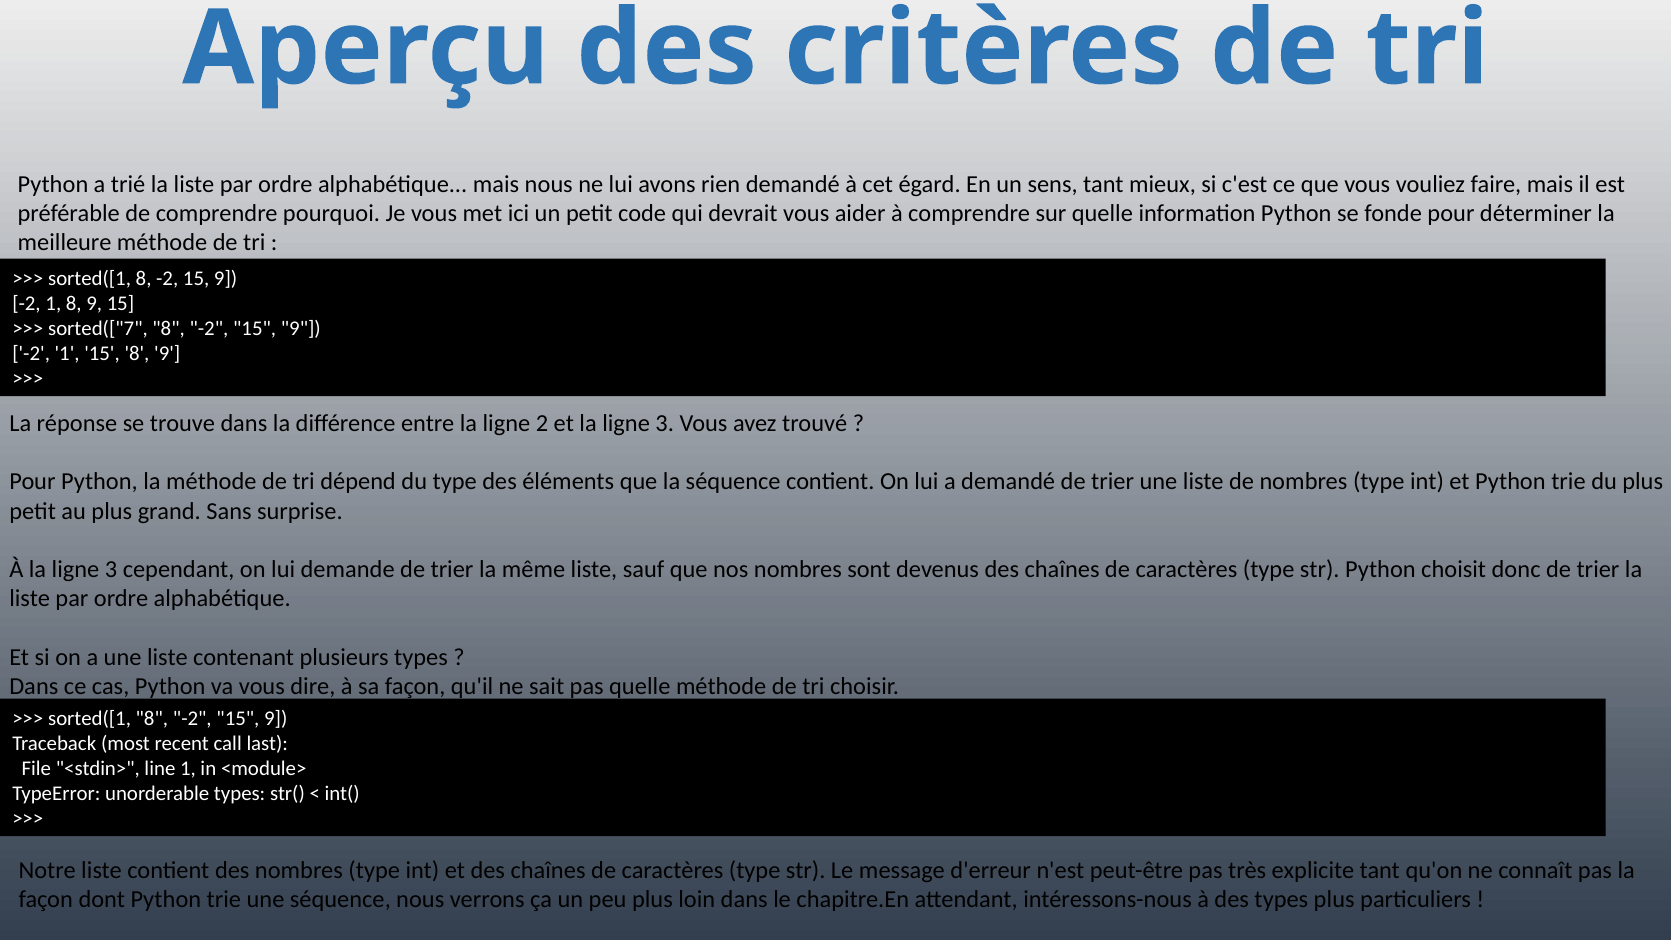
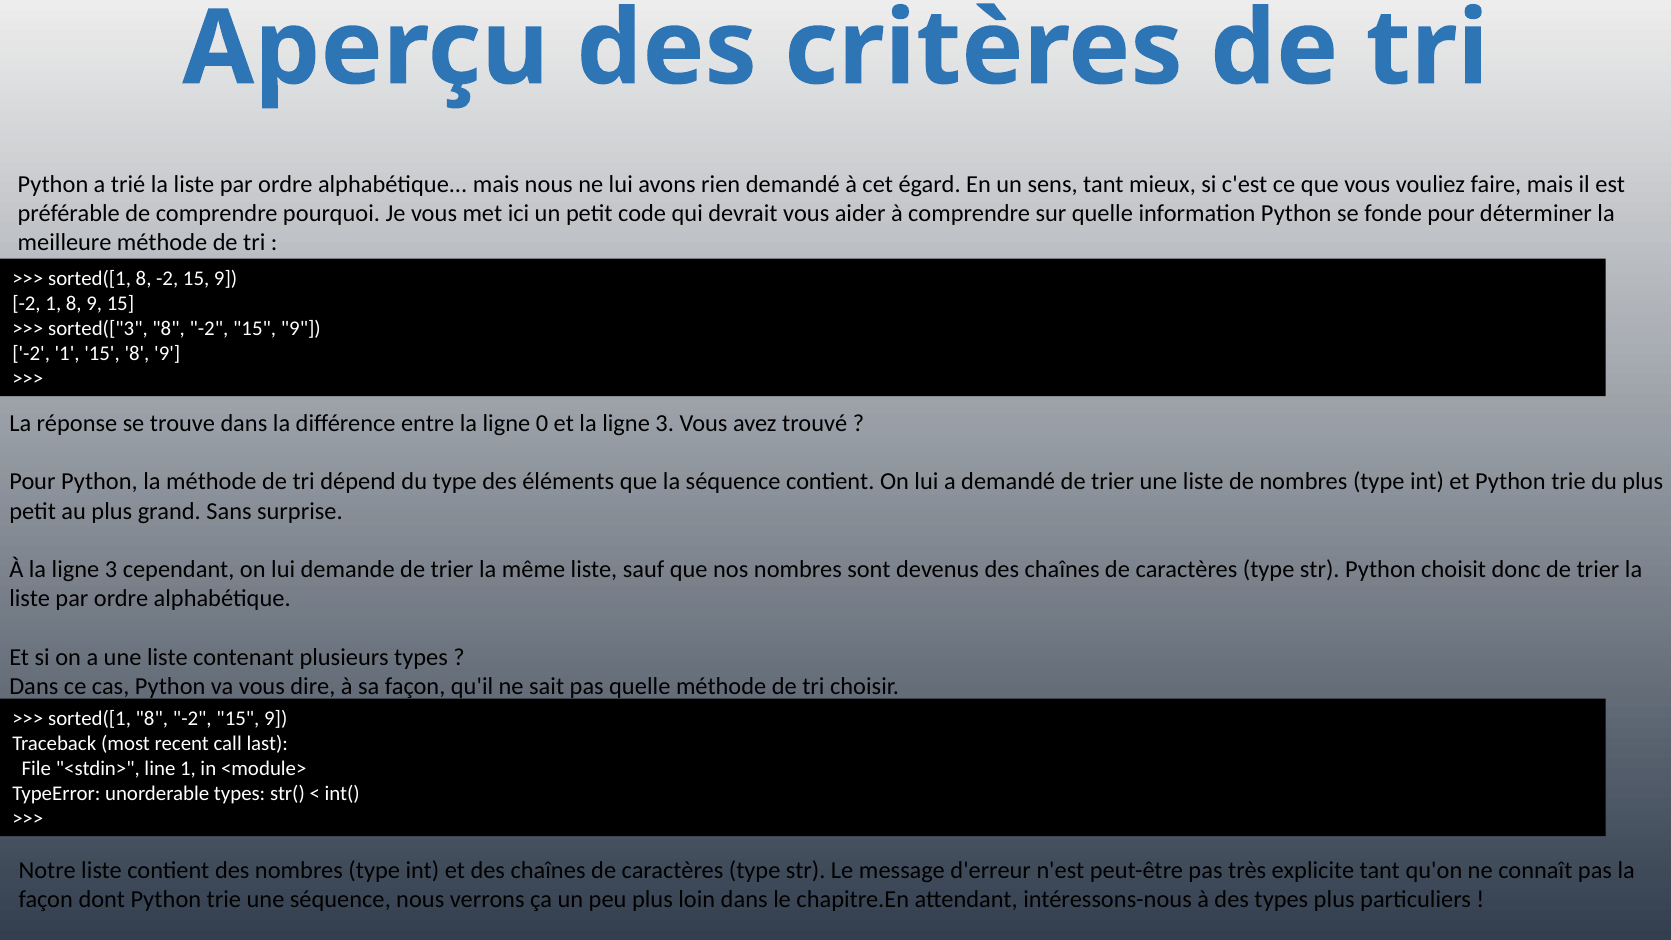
sorted(["7: sorted(["7 -> sorted(["3 (98, 329)
2: 2 -> 0 (542, 423)
